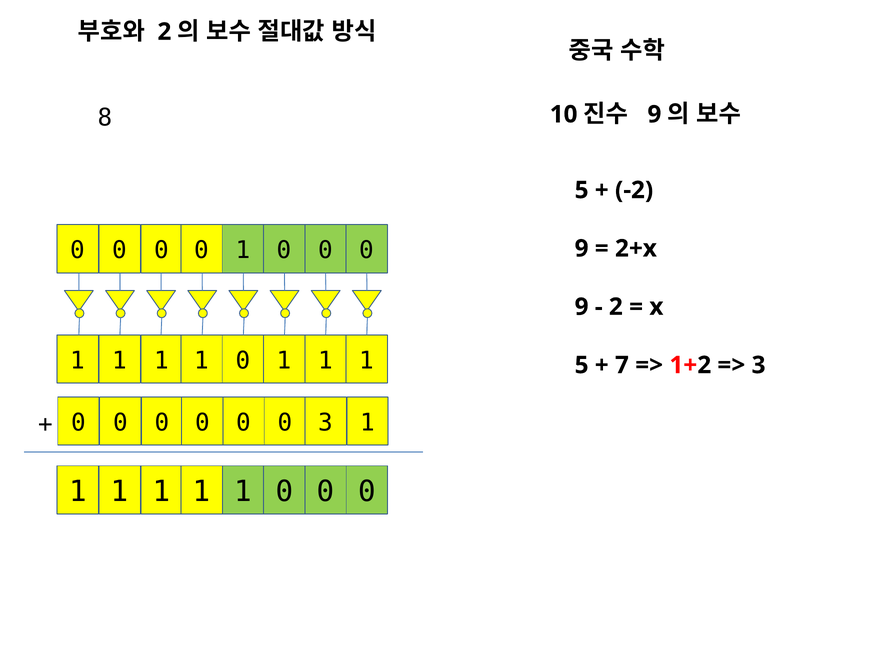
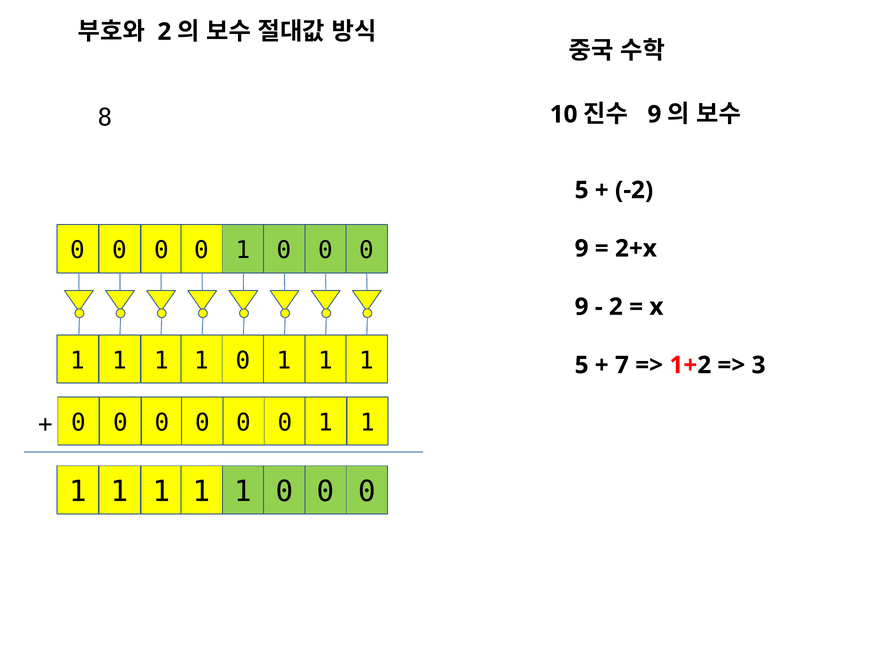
3: 3 -> 1 (326, 422)
